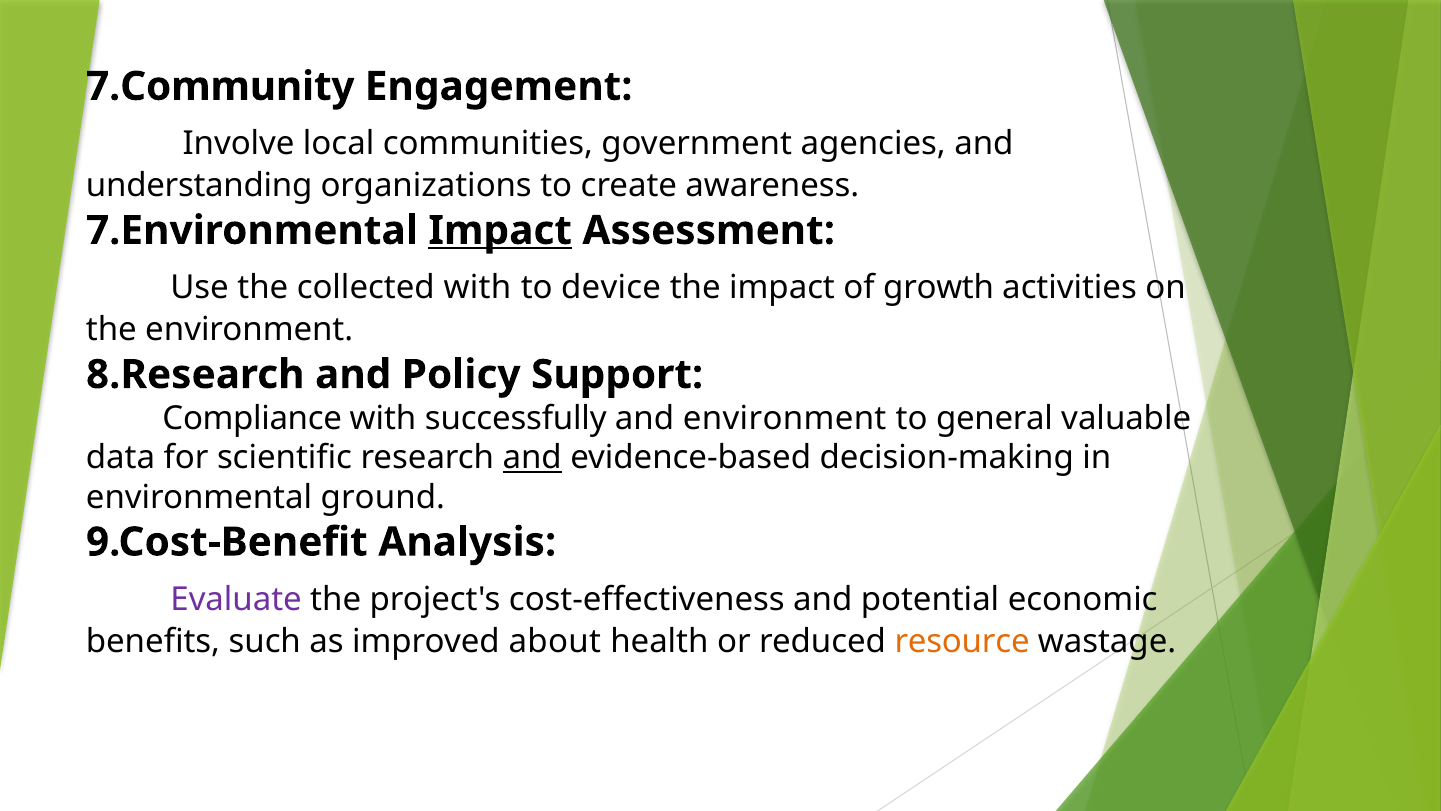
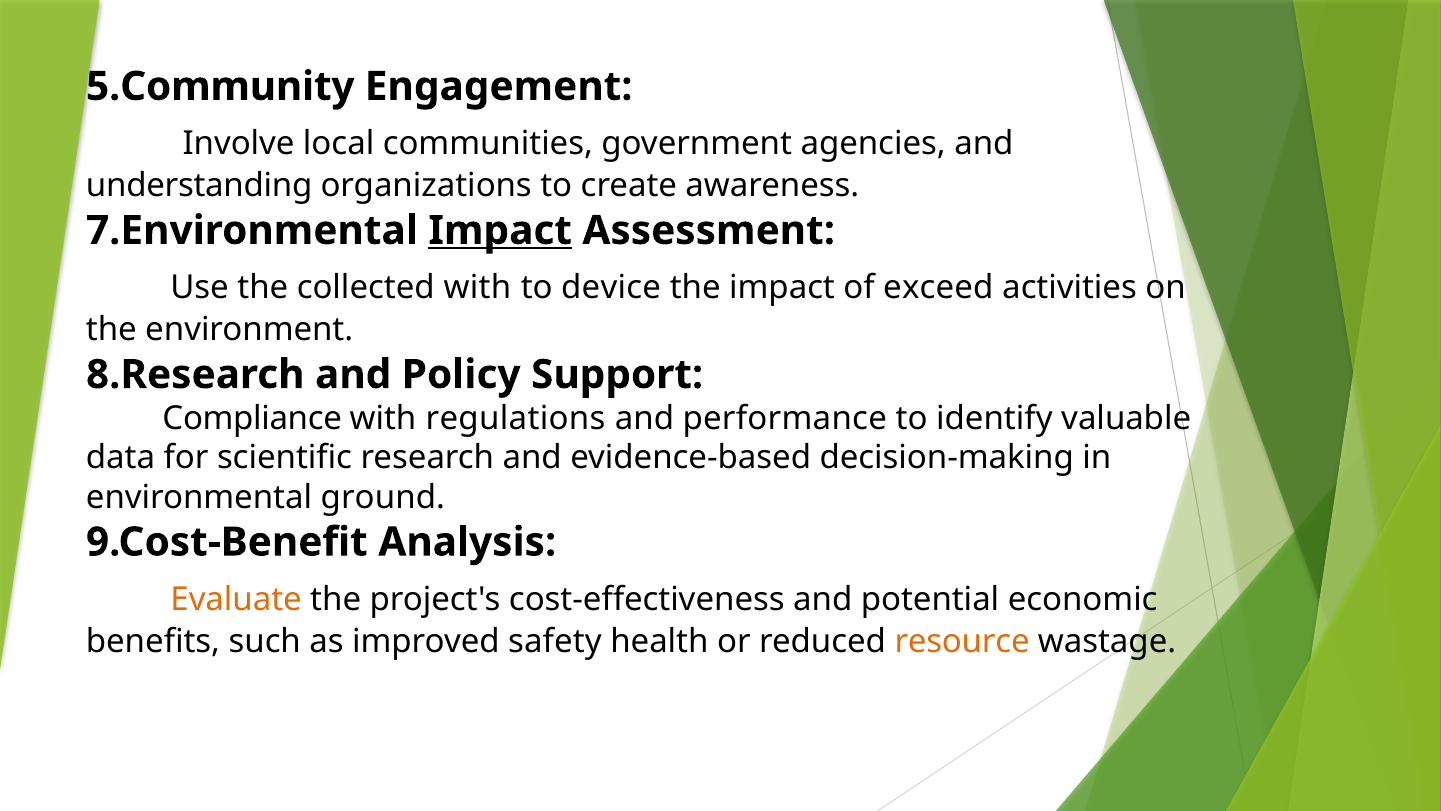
7.Community: 7.Community -> 5.Community (220, 86)
growth: growth -> exceed (938, 288)
successfully: successfully -> regulations (516, 418)
and environment: environment -> performance (785, 418)
general: general -> identify (994, 418)
and underline: present -> none (532, 458)
Evaluate colour: purple -> orange (236, 599)
about: about -> safety (555, 641)
